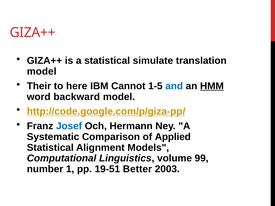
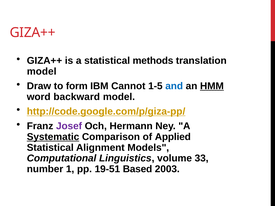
simulate: simulate -> methods (153, 61)
Their: Their -> Draw (39, 86)
here: here -> form (77, 86)
Josef colour: blue -> purple (69, 126)
Systematic underline: none -> present (53, 137)
99: 99 -> 33 (202, 158)
Better: Better -> Based (138, 169)
